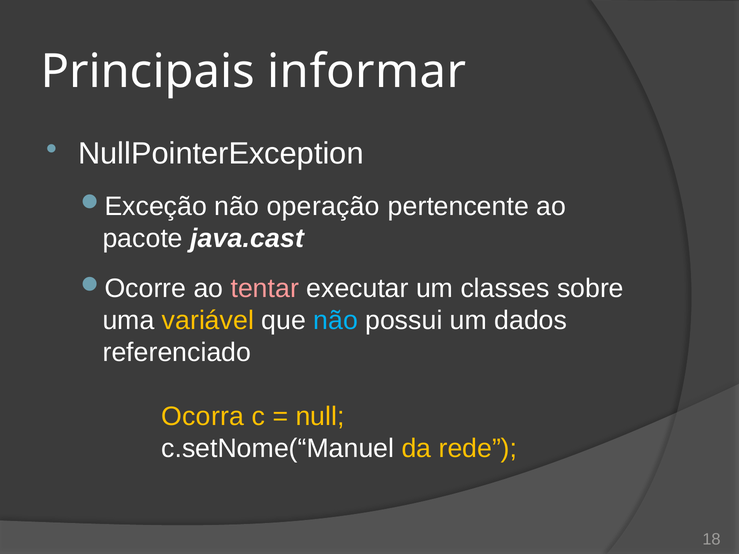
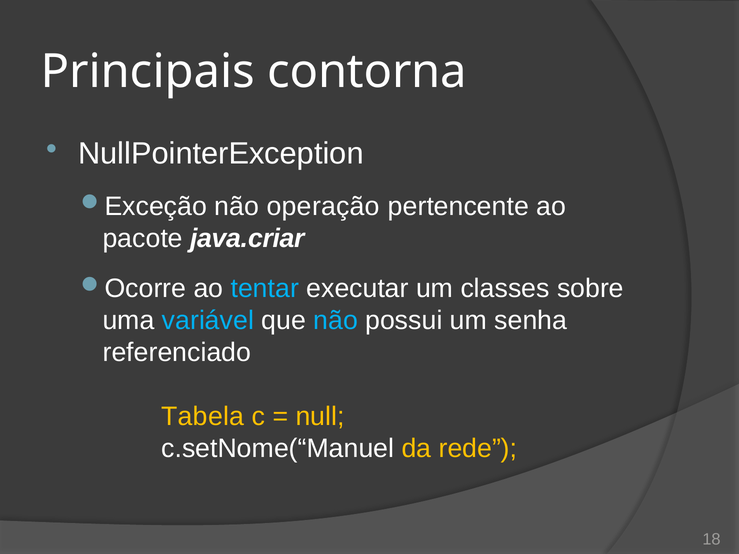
informar: informar -> contorna (367, 72)
java.cast: java.cast -> java.criar (248, 238)
tentar colour: pink -> light blue (265, 289)
variável colour: yellow -> light blue (208, 321)
dados: dados -> senha (531, 321)
Ocorra: Ocorra -> Tabela (203, 417)
